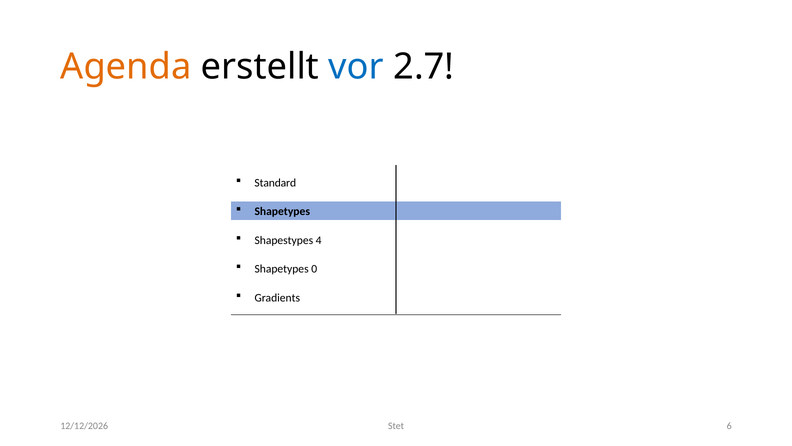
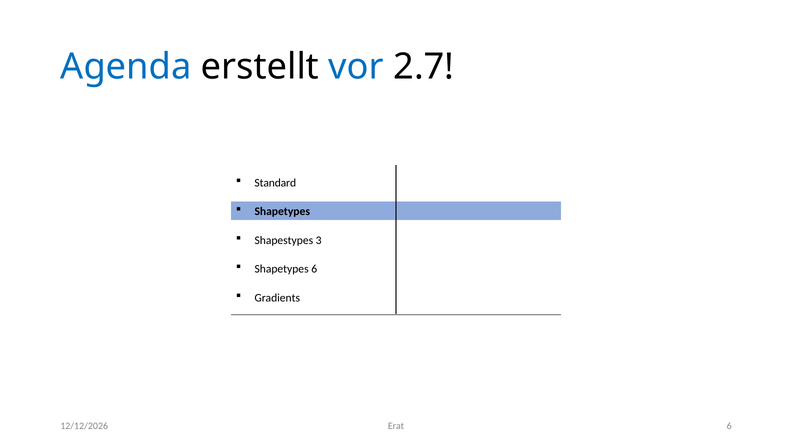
Agenda colour: orange -> blue (126, 67)
4: 4 -> 3 (319, 240)
Shapetypes 0: 0 -> 6 (314, 269)
Stet: Stet -> Erat (396, 425)
